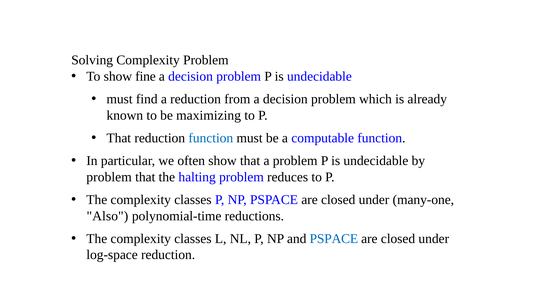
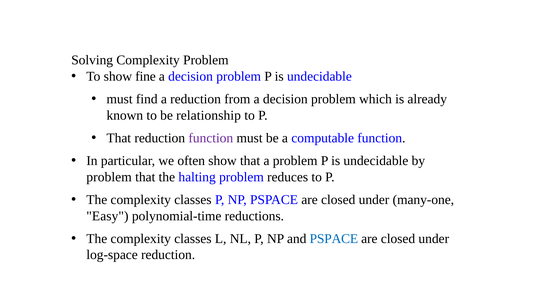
maximizing: maximizing -> relationship (209, 115)
function colour: blue -> purple (211, 138)
Also: Also -> Easy (107, 216)
